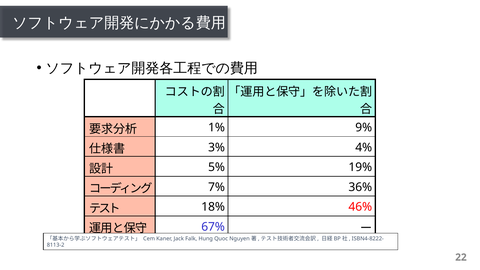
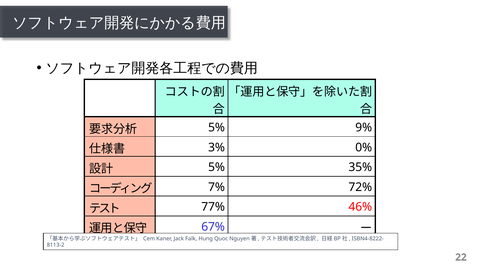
1%: 1% -> 5% (217, 128)
4%: 4% -> 0% (364, 147)
19%: 19% -> 35% (360, 167)
36%: 36% -> 72% (360, 187)
18%: 18% -> 77% (213, 207)
